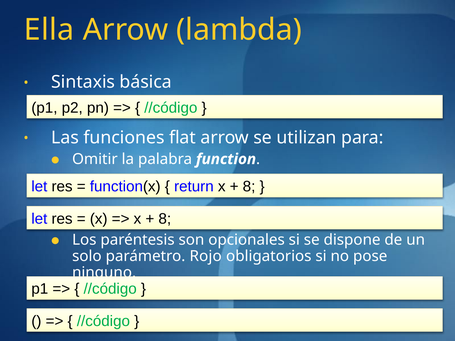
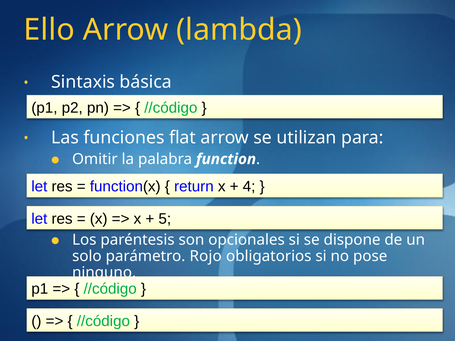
Ella: Ella -> Ello (49, 30)
8: 8 -> 4 (249, 187)
8: 8 -> 5 (165, 219)
